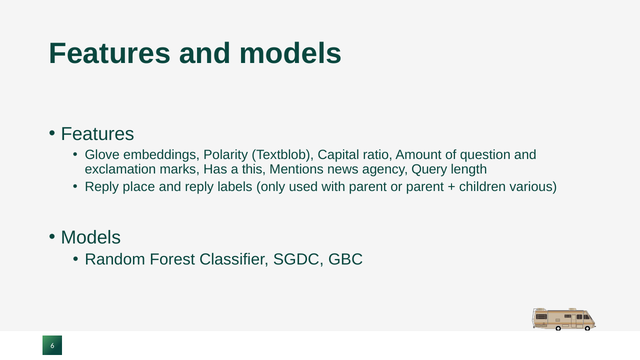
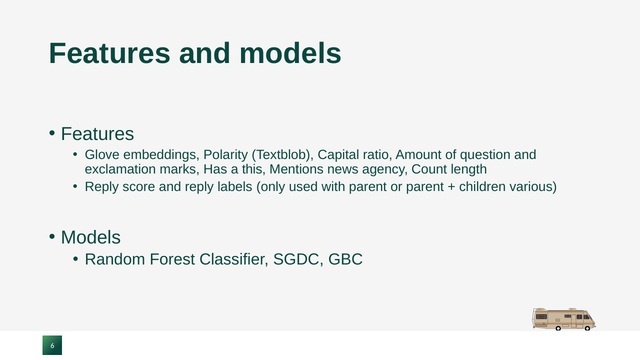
Query: Query -> Count (429, 169)
place: place -> score (139, 187)
